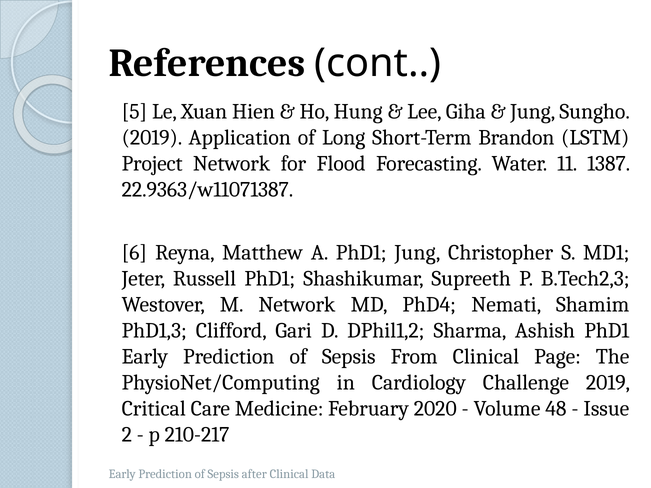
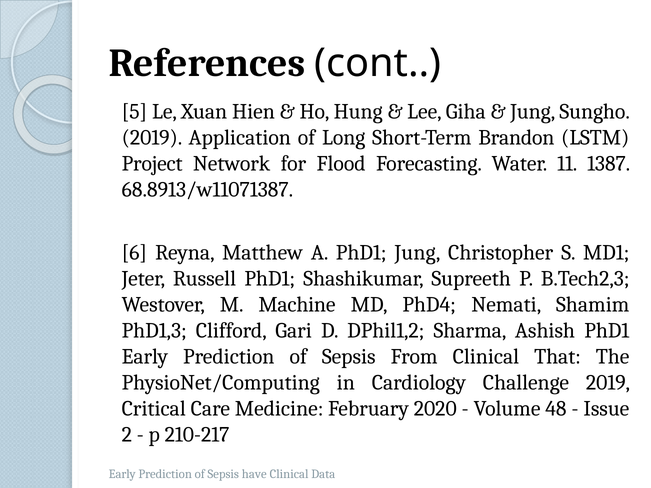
22.9363/w11071387: 22.9363/w11071387 -> 68.8913/w11071387 (207, 190)
M Network: Network -> Machine (297, 305)
Page: Page -> That (558, 357)
after: after -> have (254, 474)
